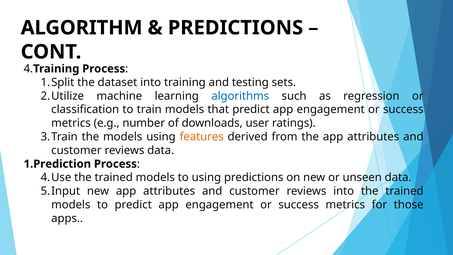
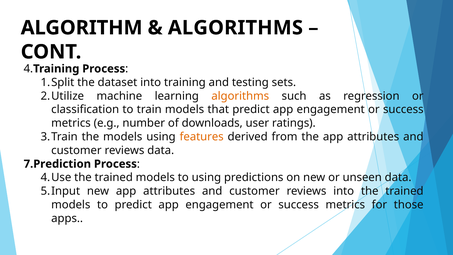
PREDICTIONS: PREDICTIONS -> ALGORITHMS (235, 28)
algorithms colour: blue -> orange (240, 96)
1.Prediction: 1.Prediction -> 7.Prediction (57, 164)
